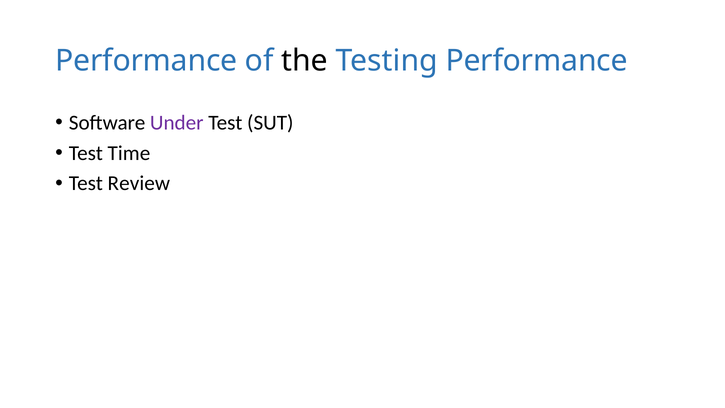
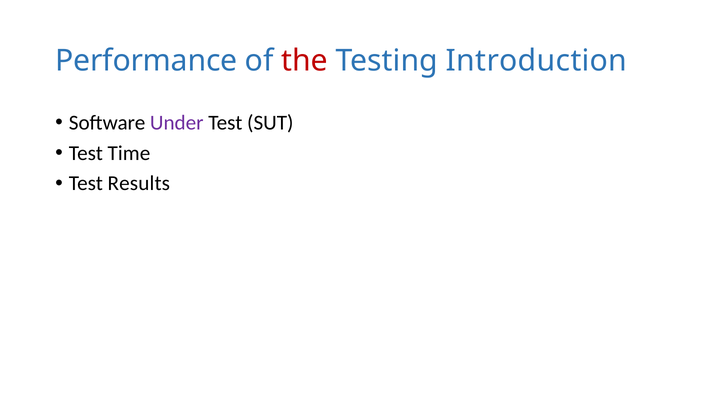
the colour: black -> red (305, 61)
Testing Performance: Performance -> Introduction (536, 61)
Review: Review -> Results (139, 183)
